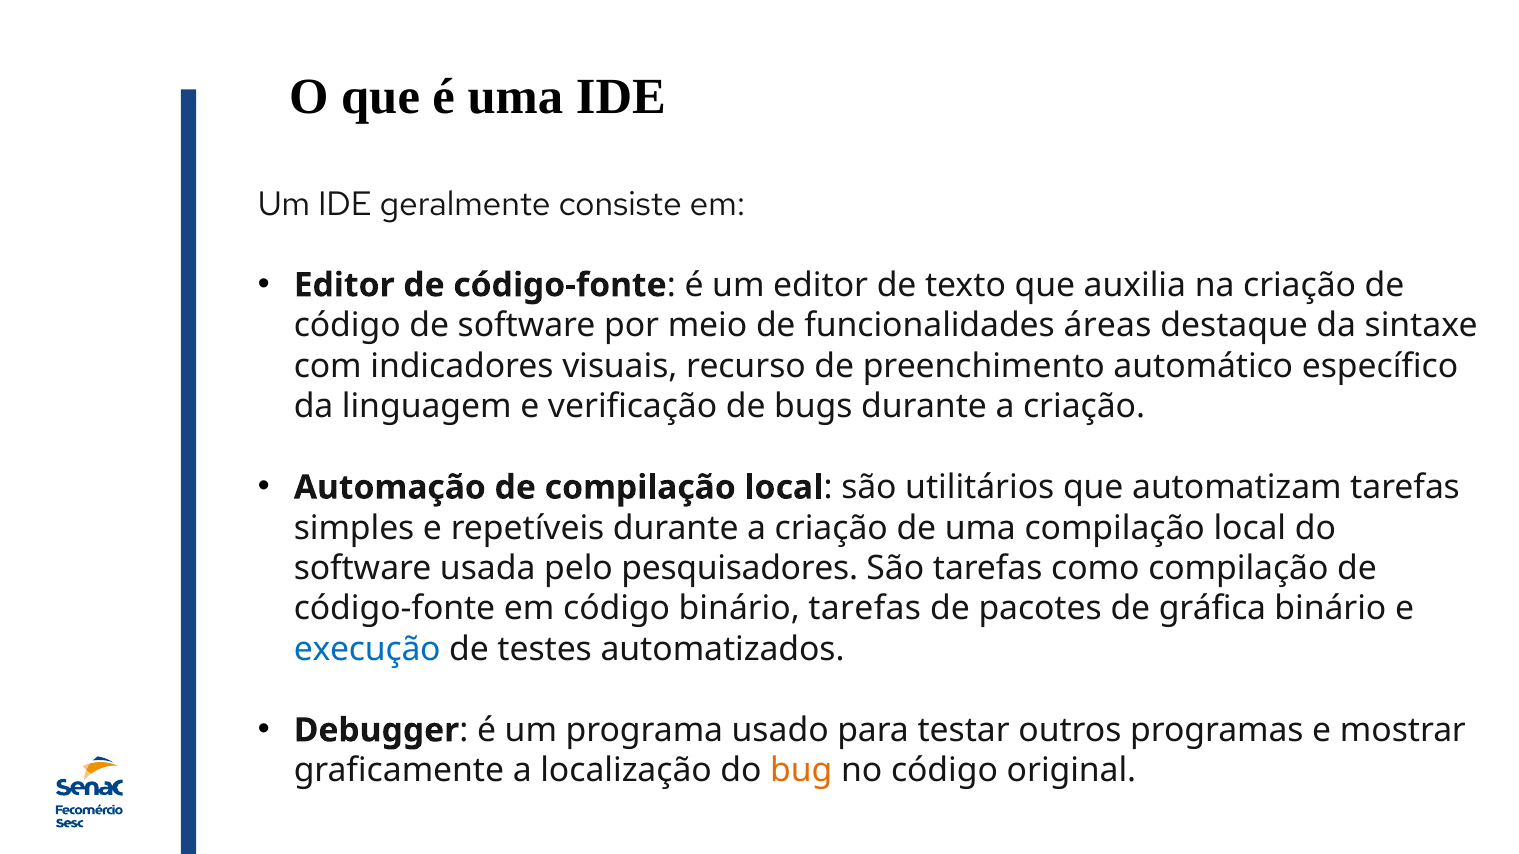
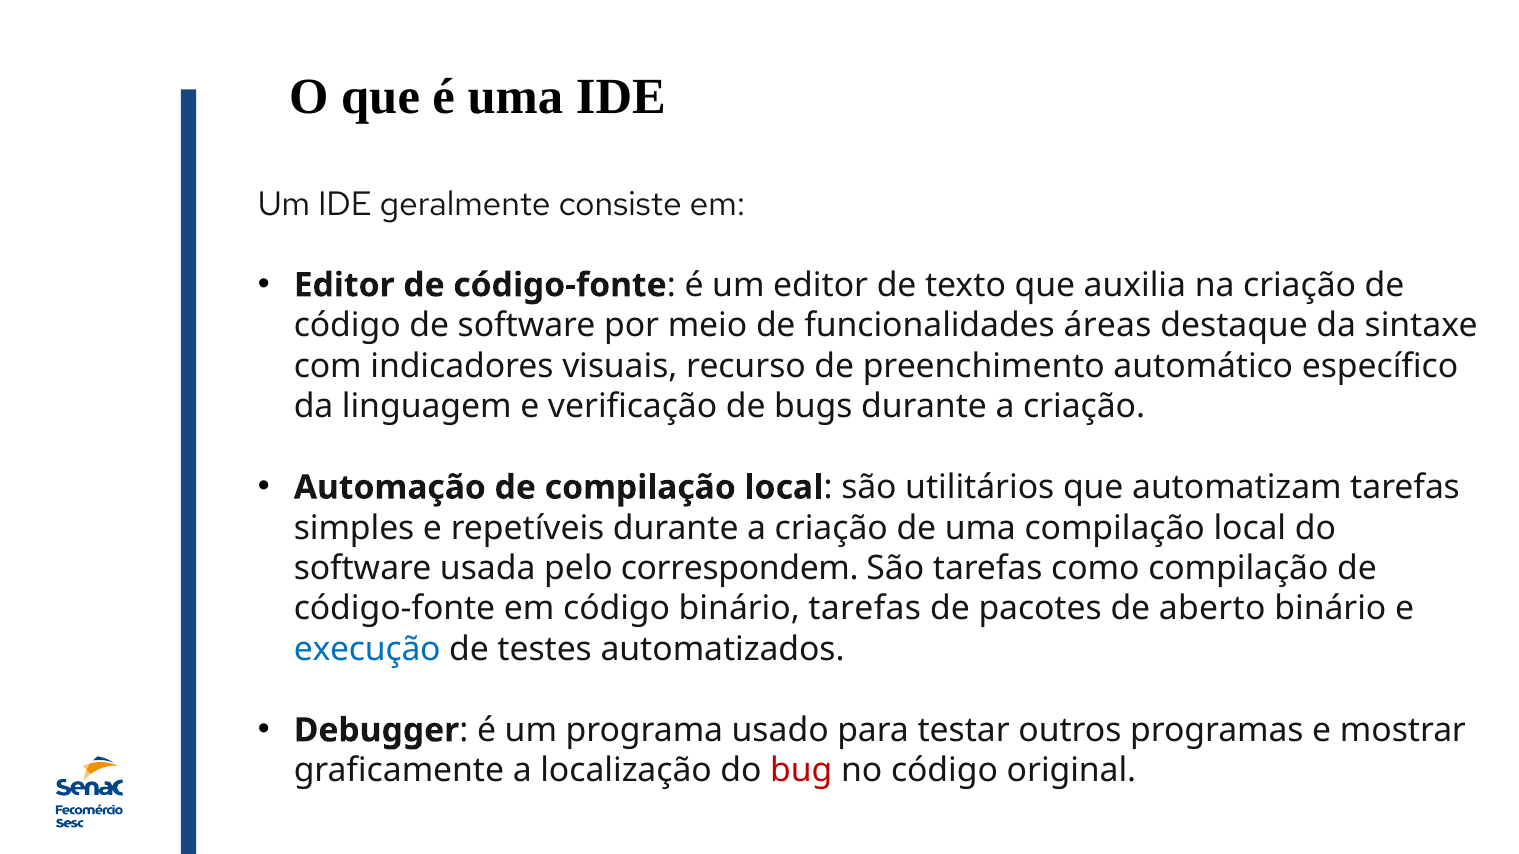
pesquisadores: pesquisadores -> correspondem (740, 569)
gráfica: gráfica -> aberto (1212, 609)
bug colour: orange -> red (801, 771)
